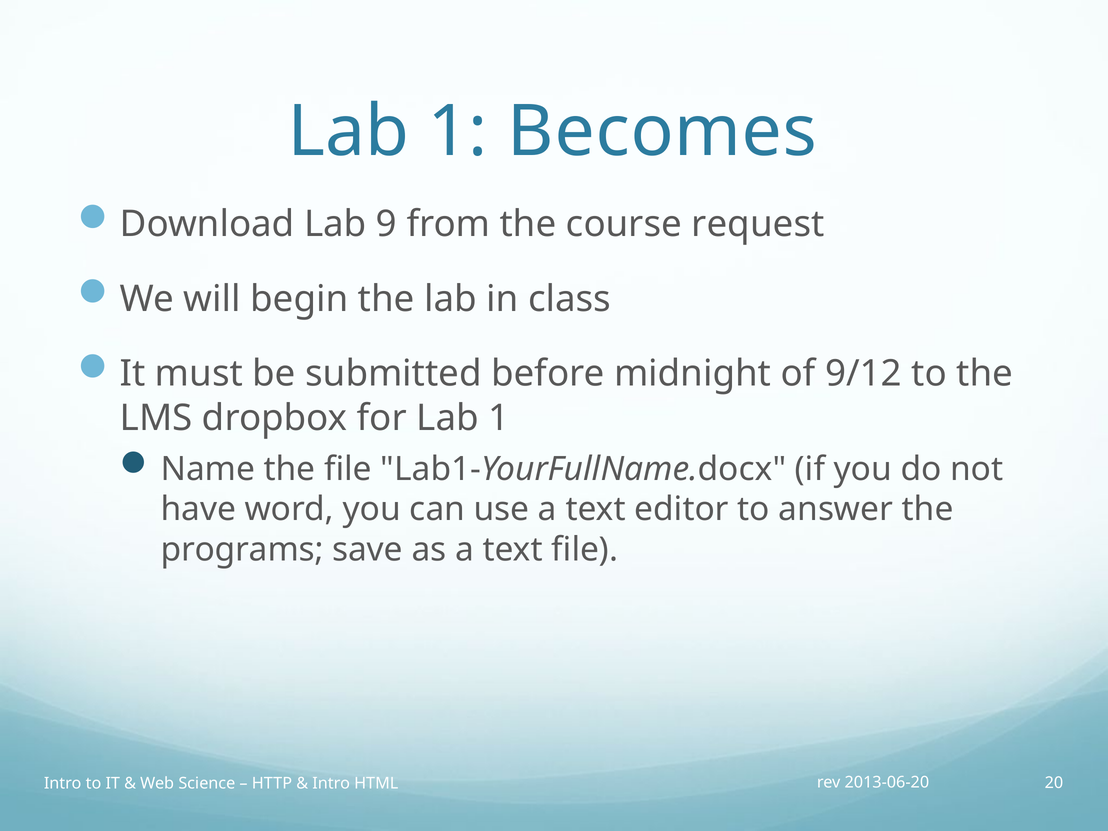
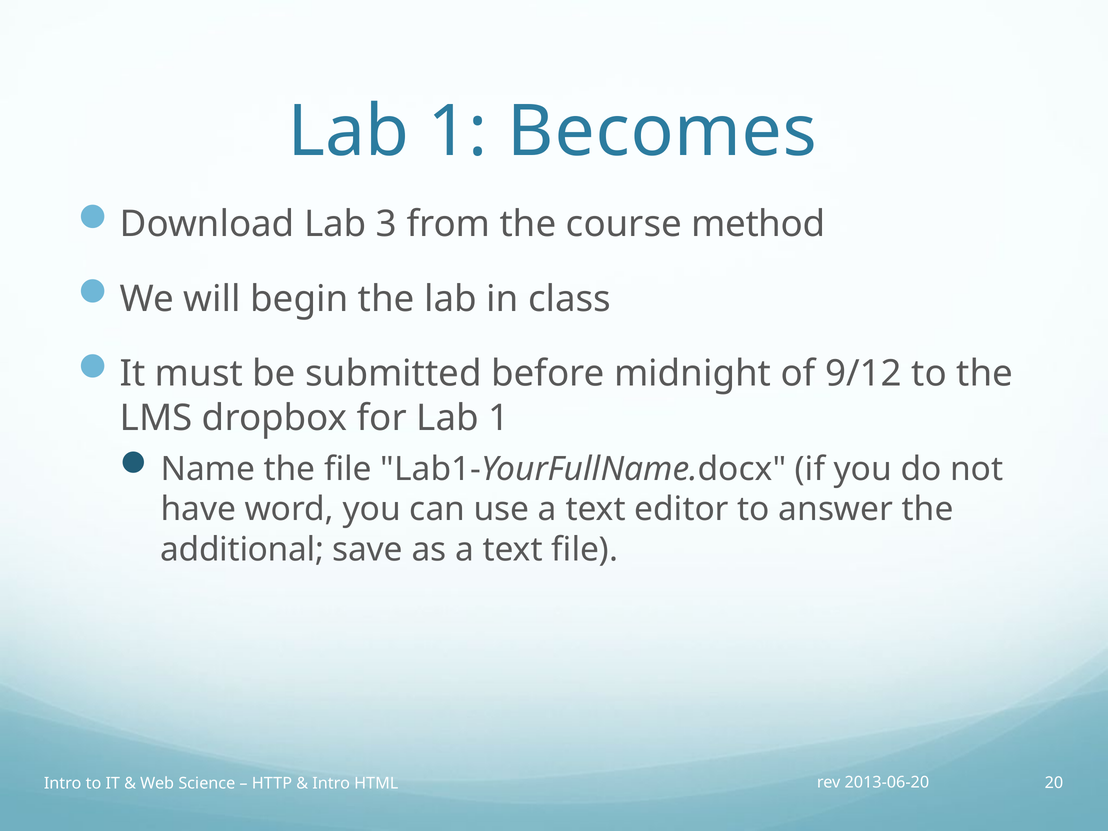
9: 9 -> 3 (387, 224)
request: request -> method (758, 224)
programs: programs -> additional (242, 550)
